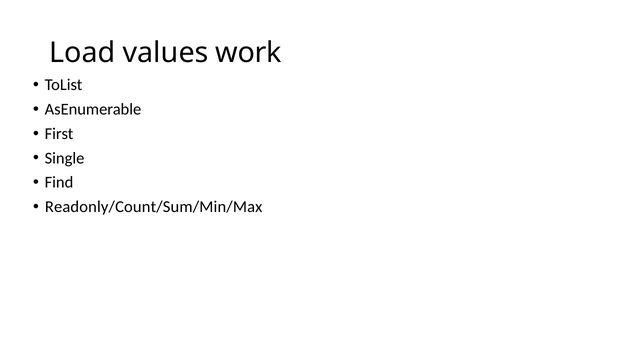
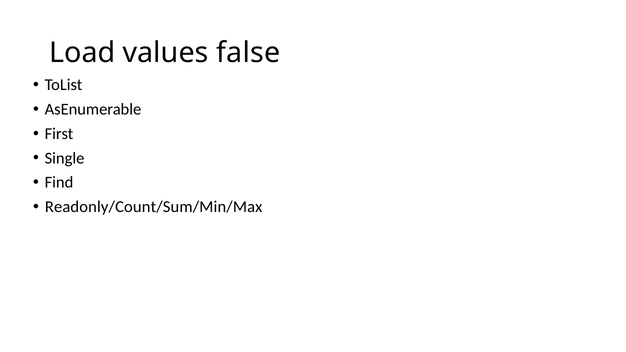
work: work -> false (248, 53)
